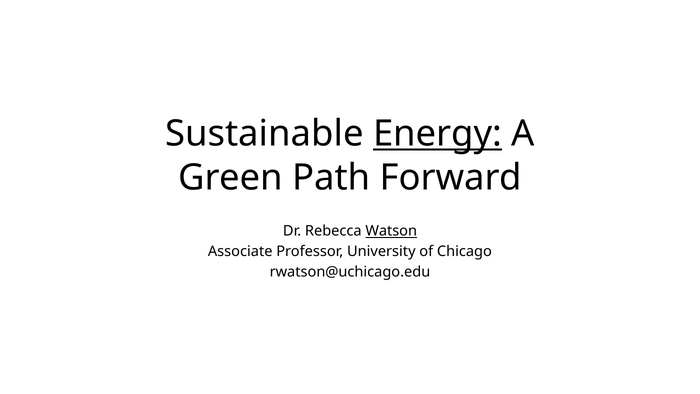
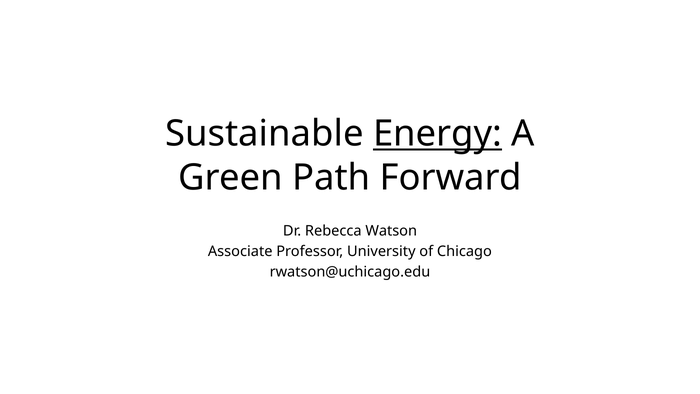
Watson underline: present -> none (391, 231)
